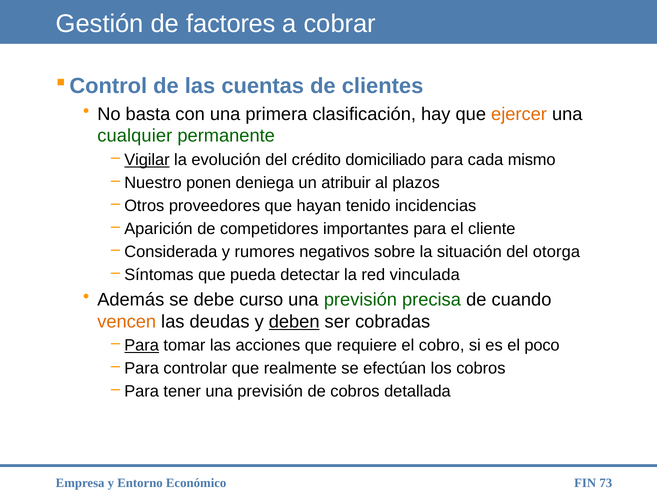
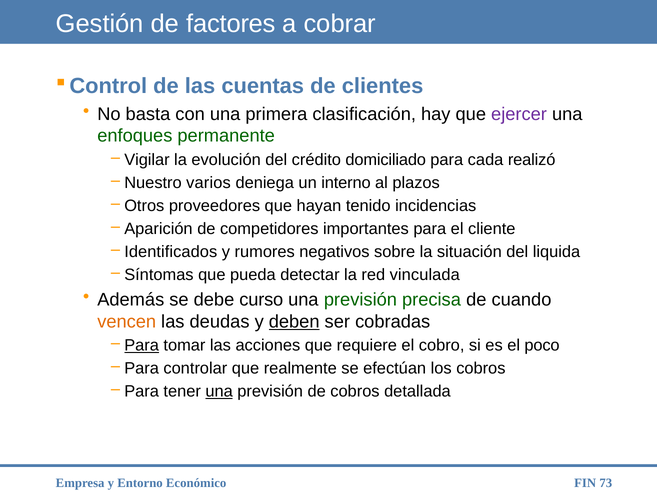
ejercer colour: orange -> purple (519, 114)
cualquier: cualquier -> enfoques (135, 136)
Vigilar underline: present -> none (147, 160)
mismo: mismo -> realizó (532, 160)
ponen: ponen -> varios (209, 183)
atribuir: atribuir -> interno (346, 183)
Considerada: Considerada -> Identificados (171, 252)
otorga: otorga -> liquida (557, 252)
una underline: none -> present (219, 391)
